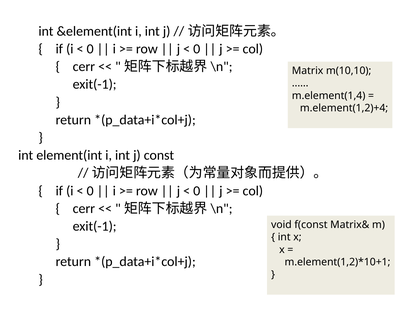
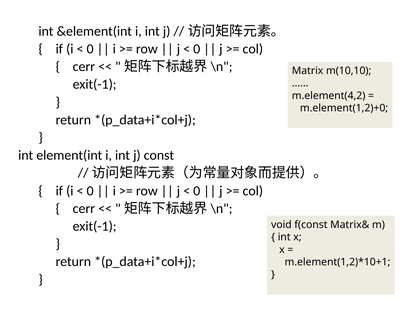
m.element(1,4: m.element(1,4 -> m.element(4,2 (329, 96)
m.element(1,2)+4: m.element(1,2)+4 -> m.element(1,2)+0 (344, 108)
